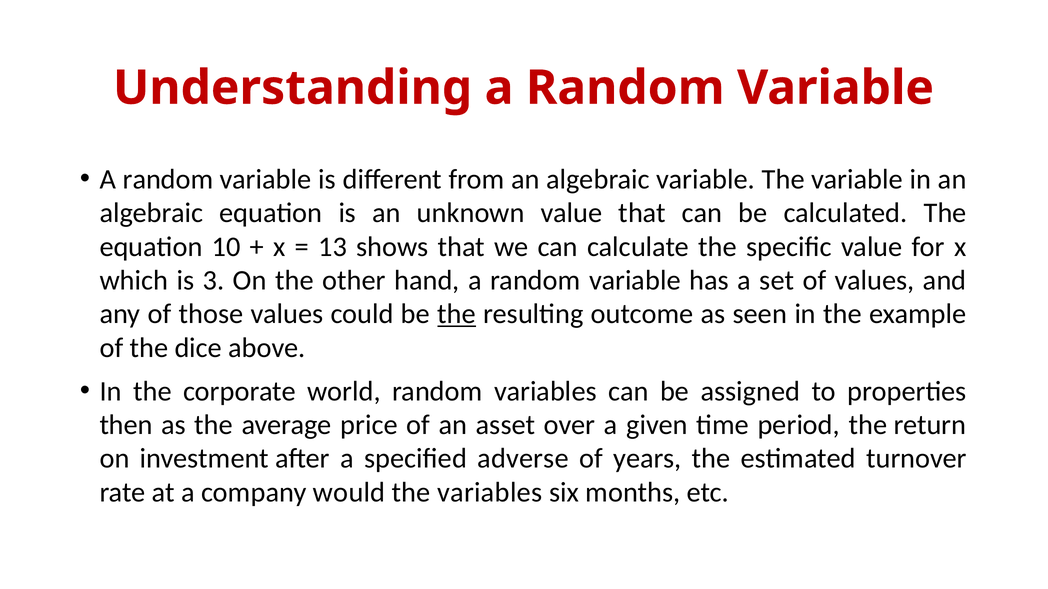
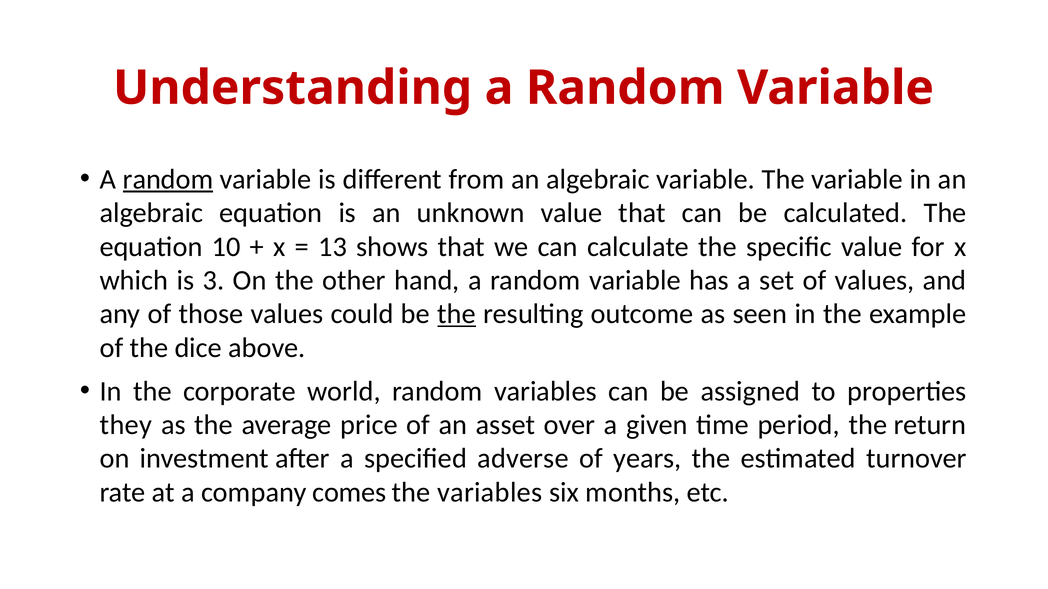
random underline: none -> present (168, 180)
then: then -> they (126, 425)
would: would -> comes (349, 493)
